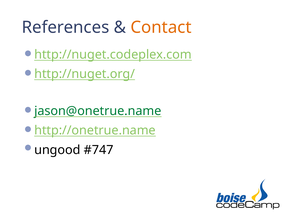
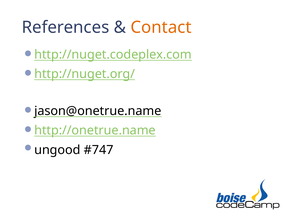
jason@onetrue.name colour: green -> black (98, 111)
